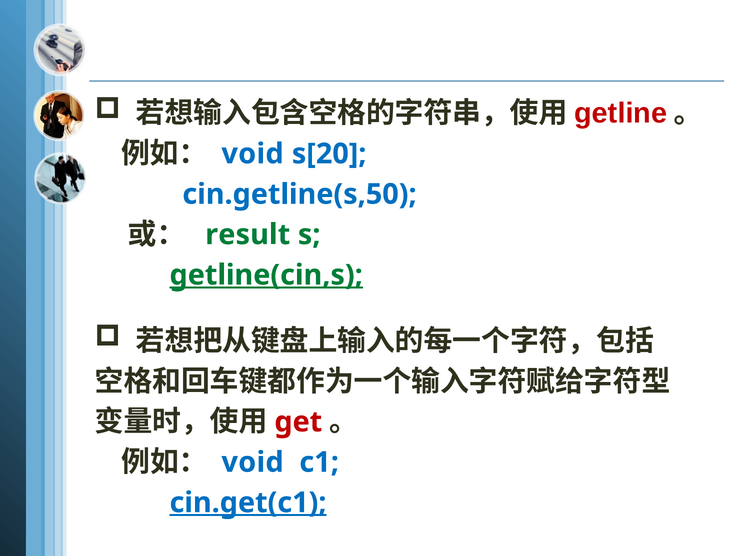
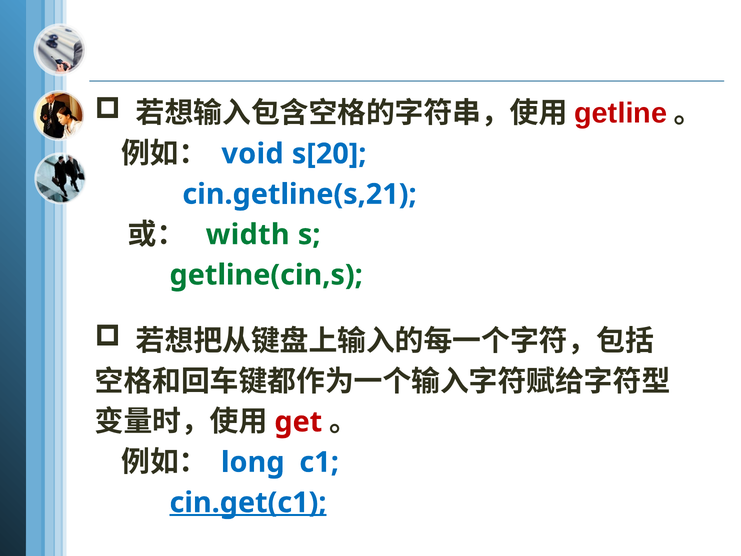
cin.getline(s,50: cin.getline(s,50 -> cin.getline(s,21 (300, 194)
result: result -> width (248, 235)
getline(cin,s underline: present -> none (266, 275)
void: void -> long (253, 462)
